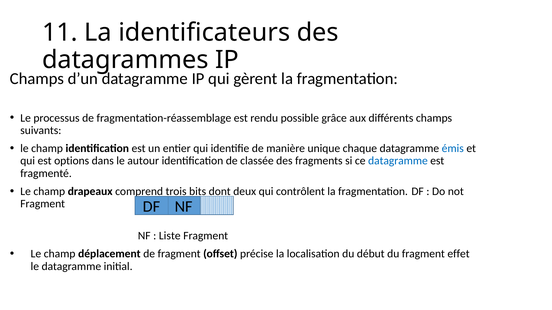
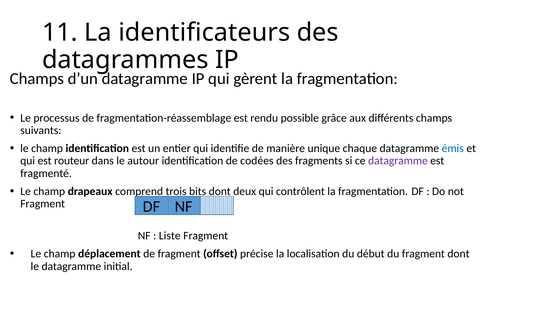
options: options -> routeur (72, 161)
classée: classée -> codées (257, 161)
datagramme colour: blue -> purple (398, 161)
fragment effet: effet -> dont (458, 254)
